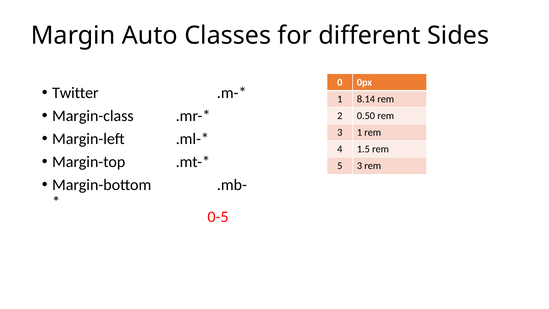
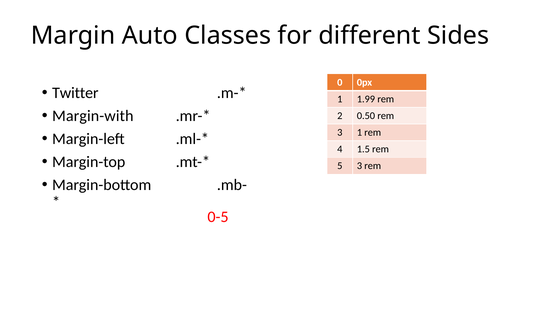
8.14: 8.14 -> 1.99 (366, 99)
Margin-class: Margin-class -> Margin-with (93, 116)
